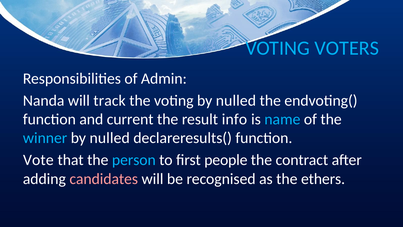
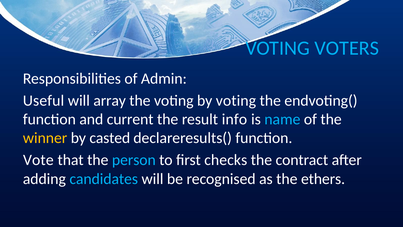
Nanda: Nanda -> Useful (44, 100)
track: track -> array (110, 100)
voting by nulled: nulled -> voting (236, 100)
winner colour: light blue -> yellow (45, 138)
nulled: nulled -> casted (110, 138)
people: people -> checks (226, 160)
candidates colour: pink -> light blue (104, 179)
